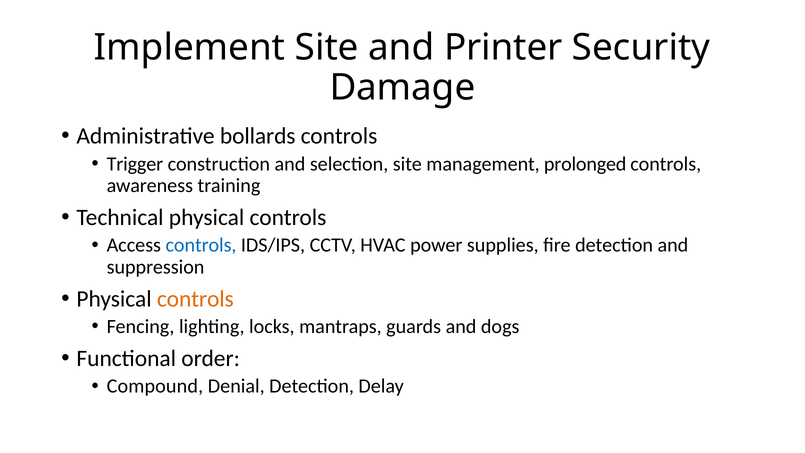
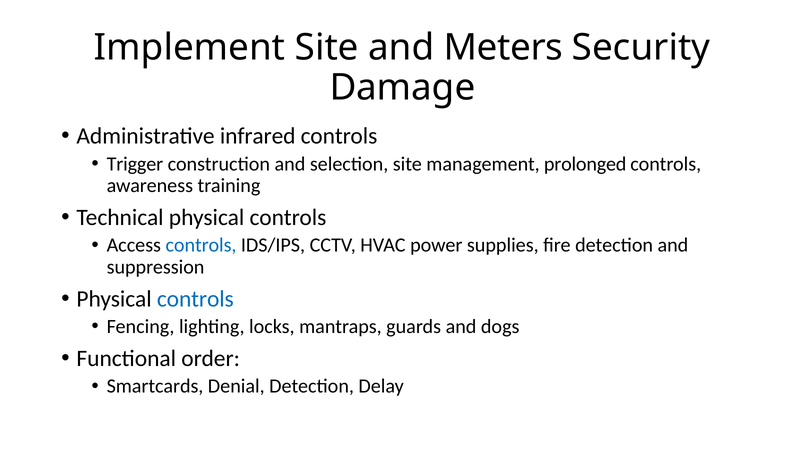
Printer: Printer -> Meters (503, 48)
bollards: bollards -> infrared (258, 136)
controls colour: orange -> blue (195, 299)
Compound: Compound -> Smartcards (155, 386)
